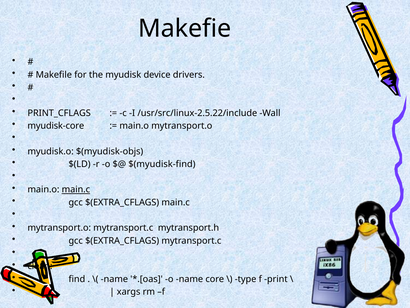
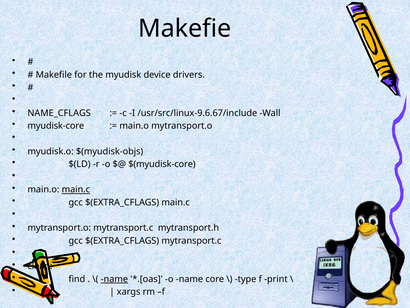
PRINT_CFLAGS: PRINT_CFLAGS -> NAME_CFLAGS (59, 113)
/usr/src/linux-2.5.22/include: /usr/src/linux-2.5.22/include -> /usr/src/linux-9.6.67/include (197, 113)
$(myudisk-find: $(myudisk-find -> $(myudisk-core (162, 164)
name underline: none -> present (114, 279)
